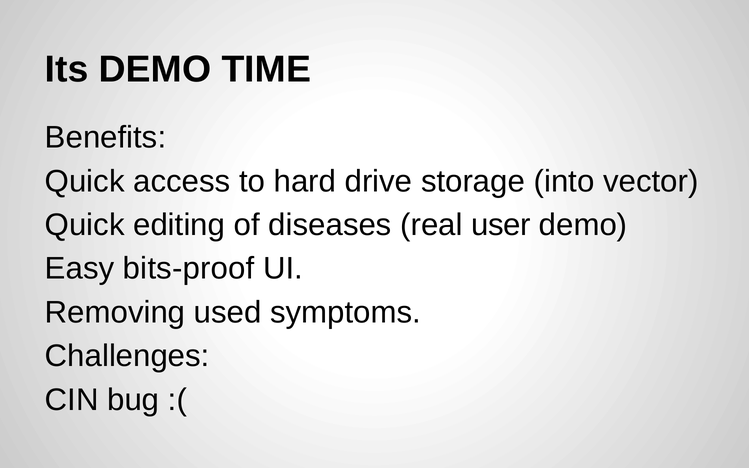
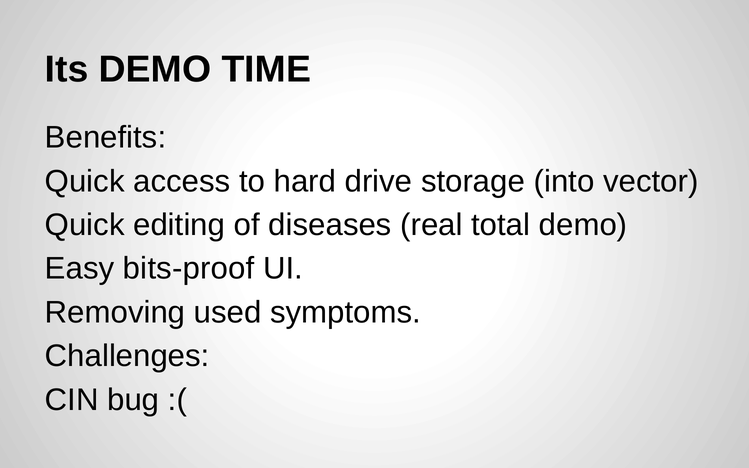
user: user -> total (501, 225)
